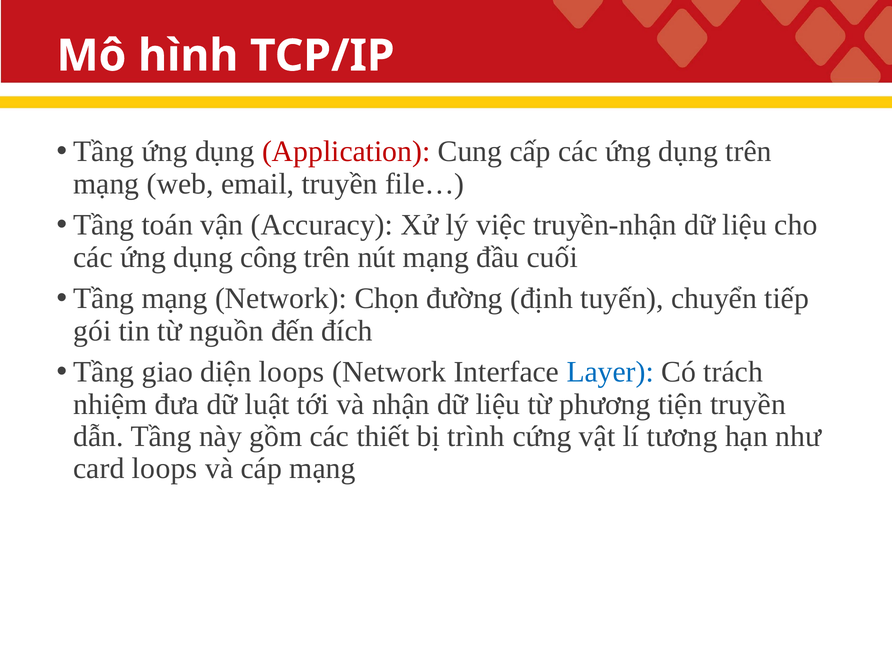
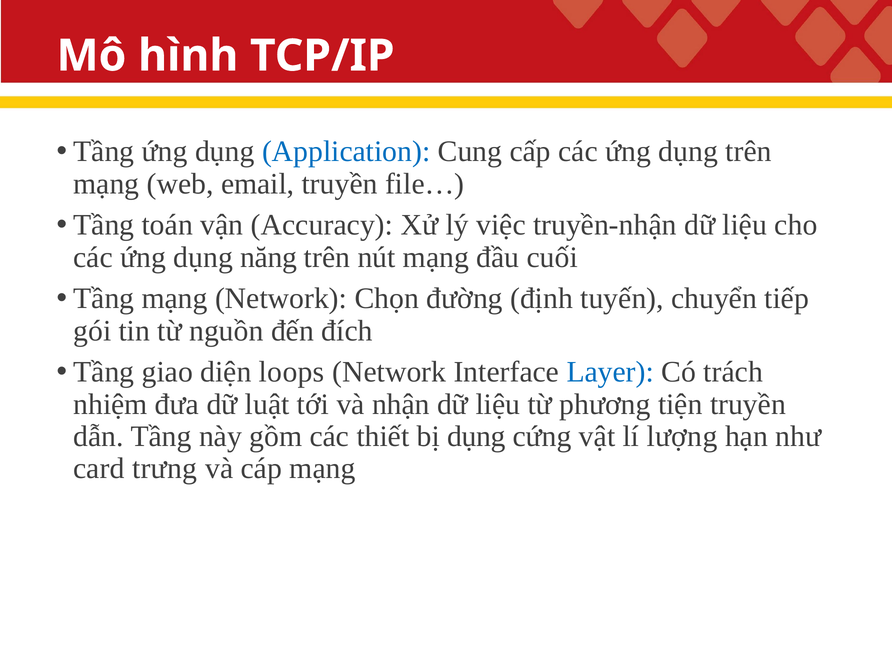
Application colour: red -> blue (346, 152)
công: công -> năng (269, 257)
bị trình: trình -> dụng (476, 436)
tương: tương -> lượng (682, 436)
card loops: loops -> trưng (165, 468)
